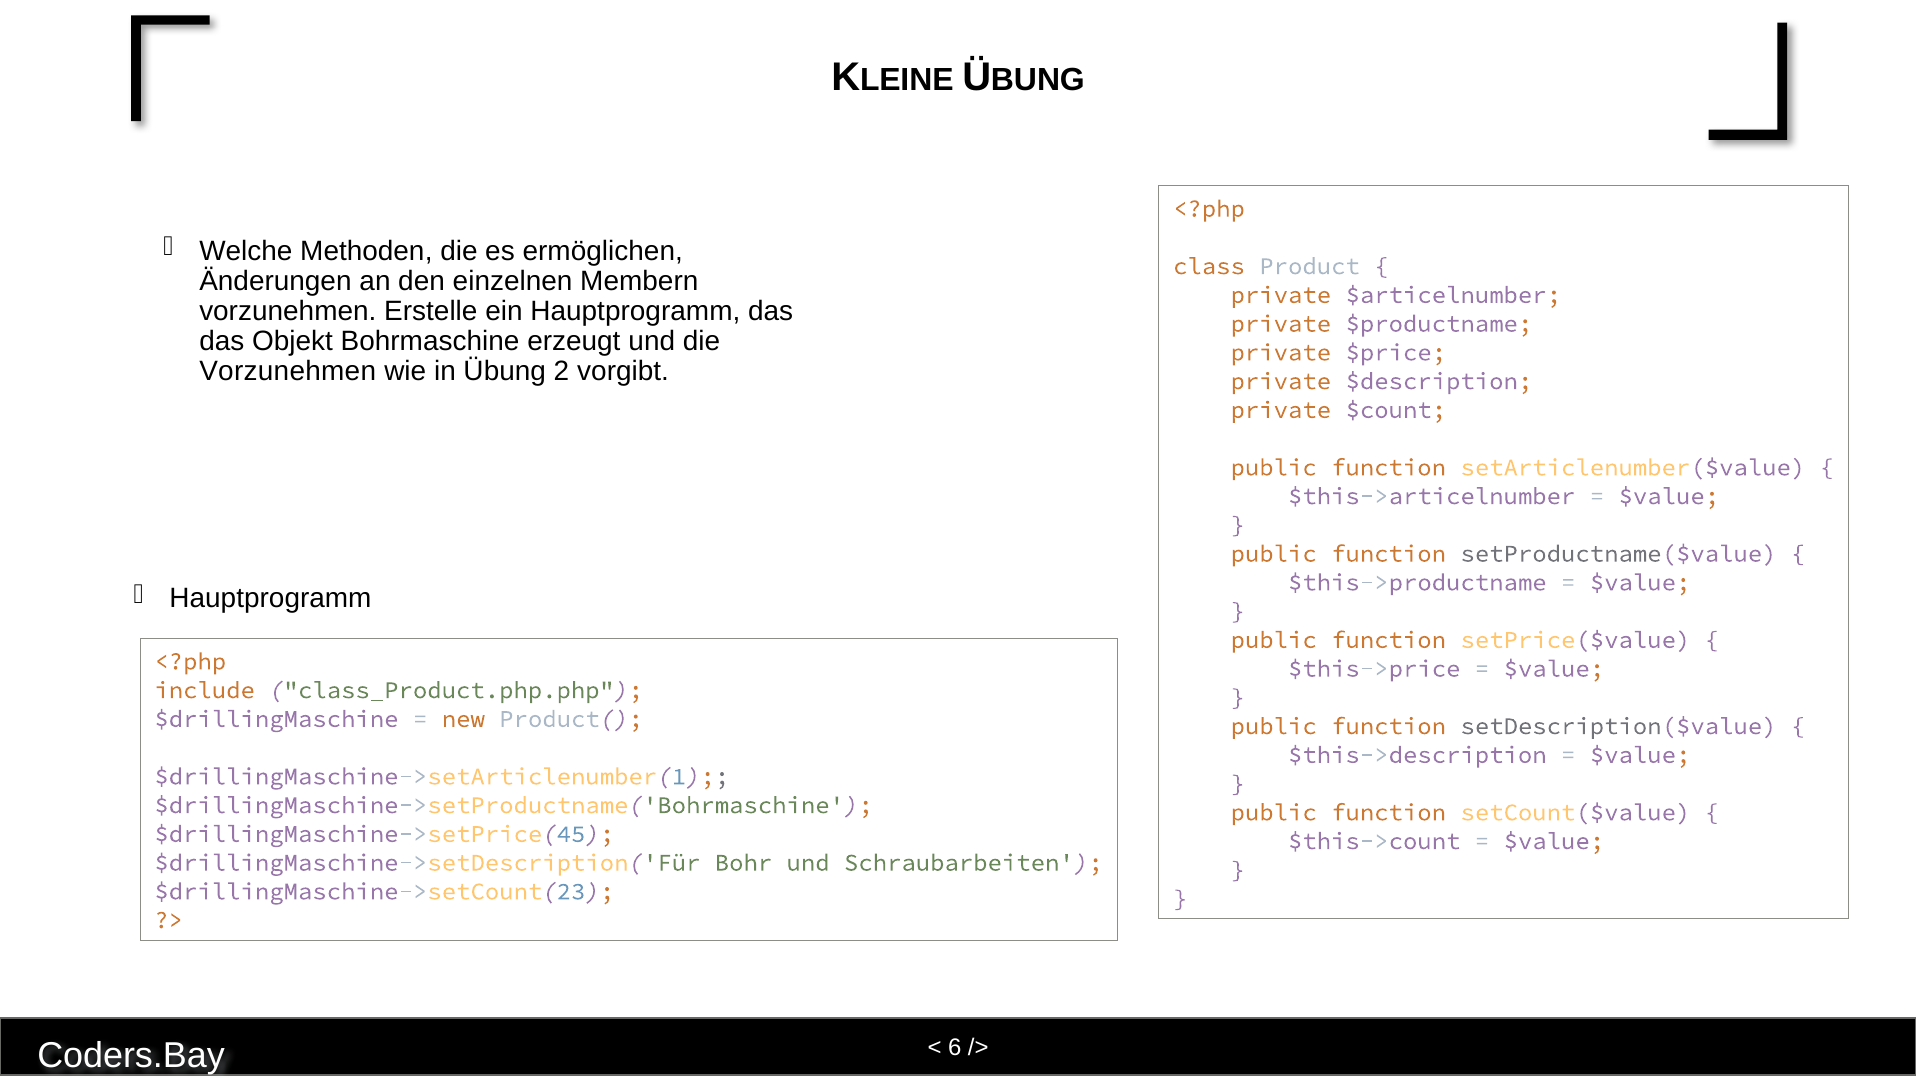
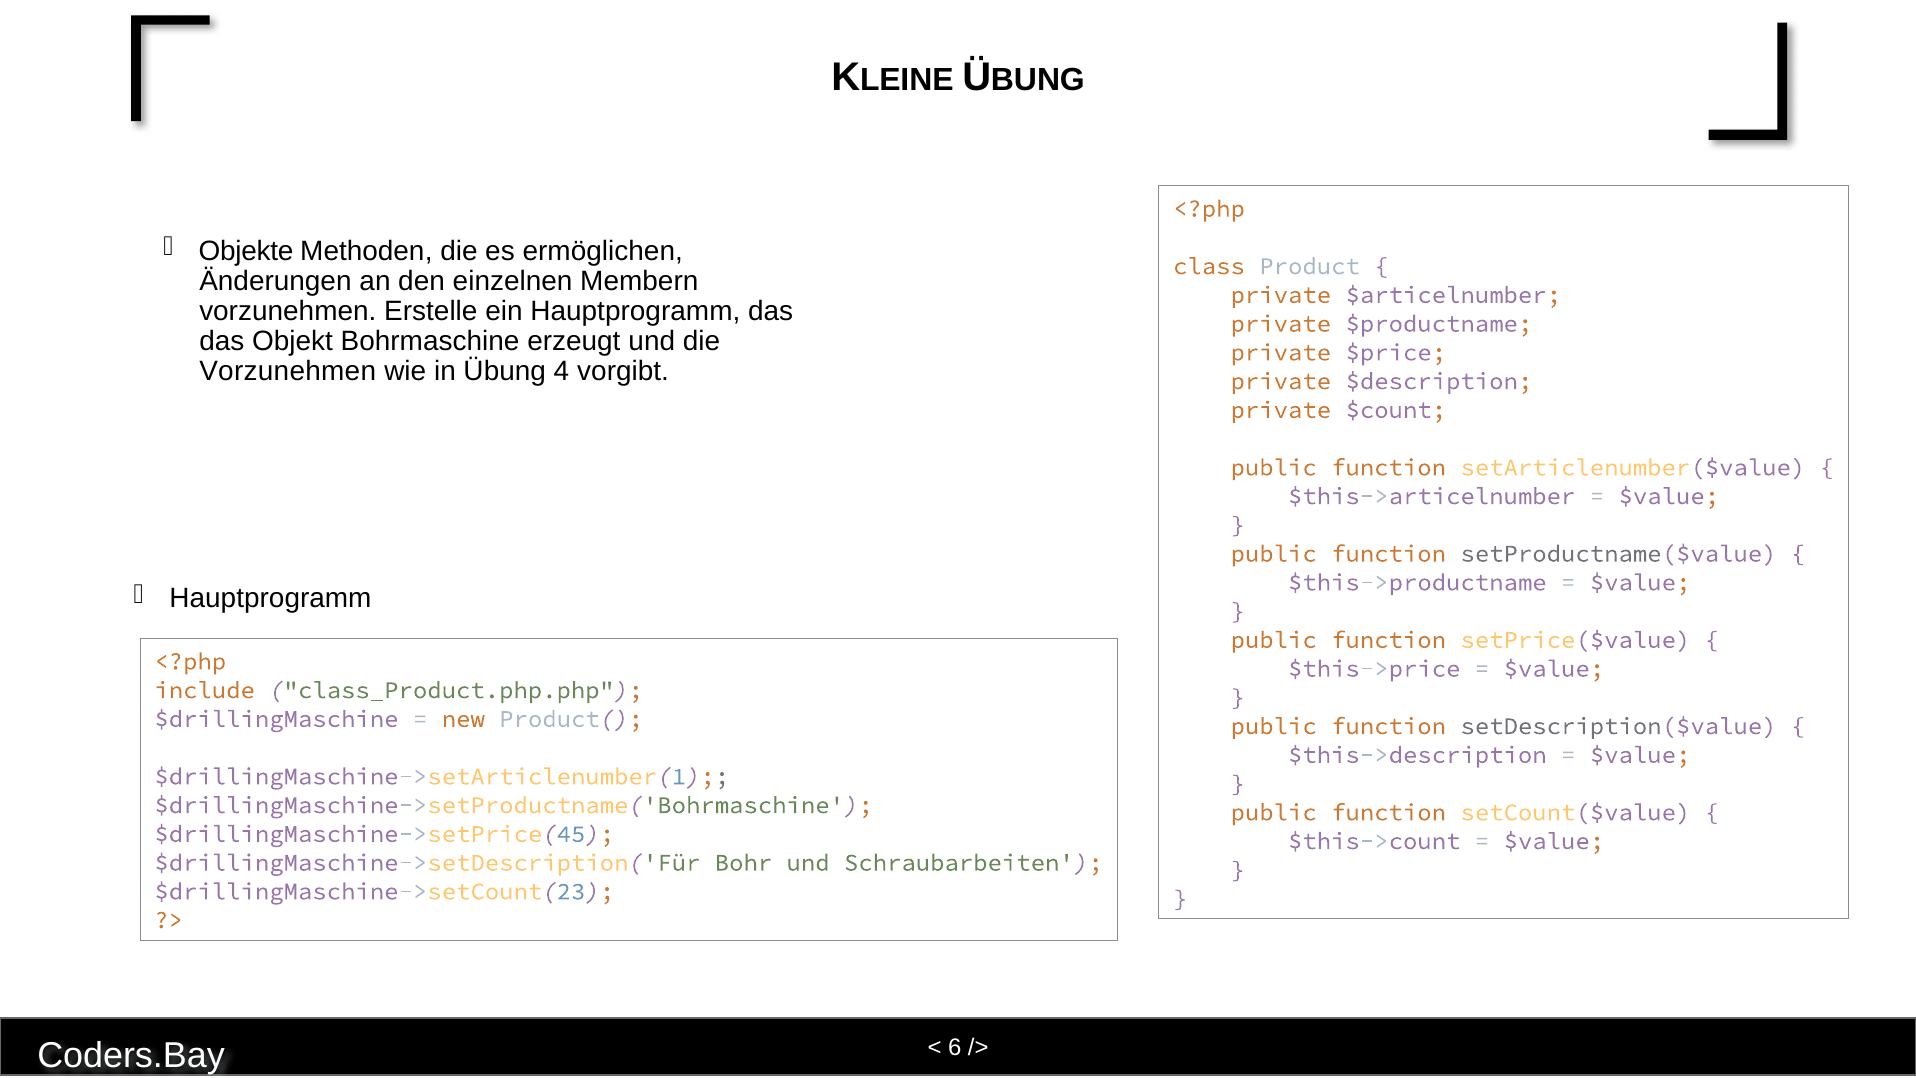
Welche: Welche -> Objekte (246, 251)
2: 2 -> 4 (561, 372)
